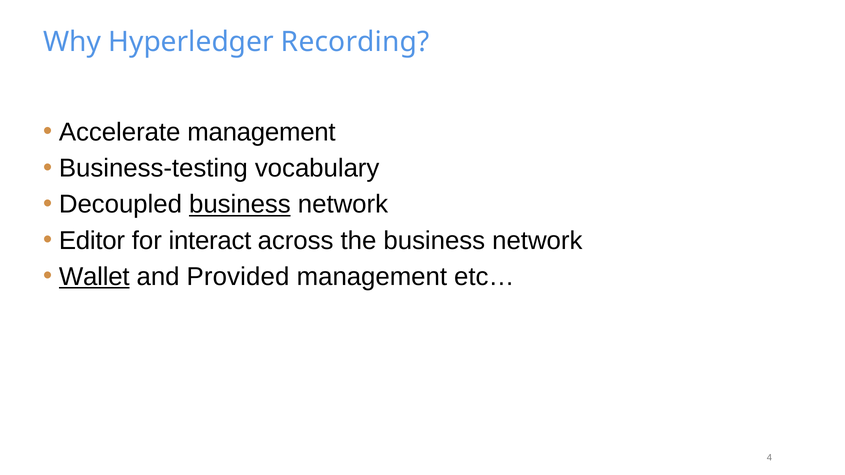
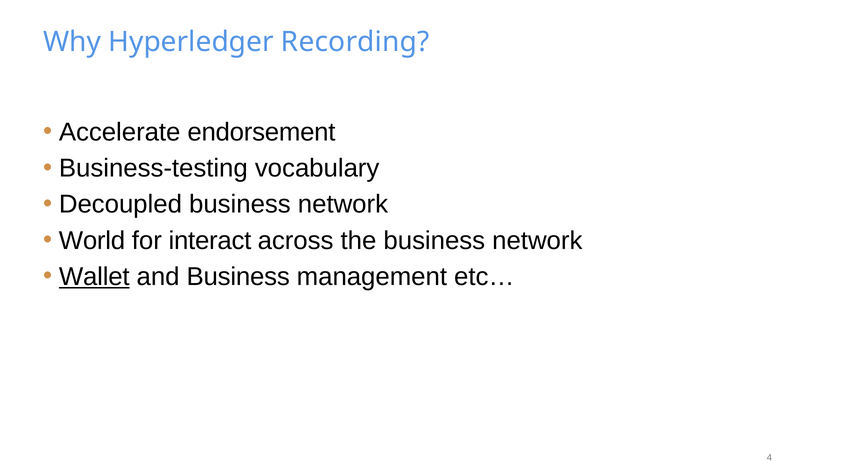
Accelerate management: management -> endorsement (261, 132)
business underline: present -> none (240, 205)
Editor: Editor -> World (92, 241)
and Provided: Provided -> Business (238, 277)
